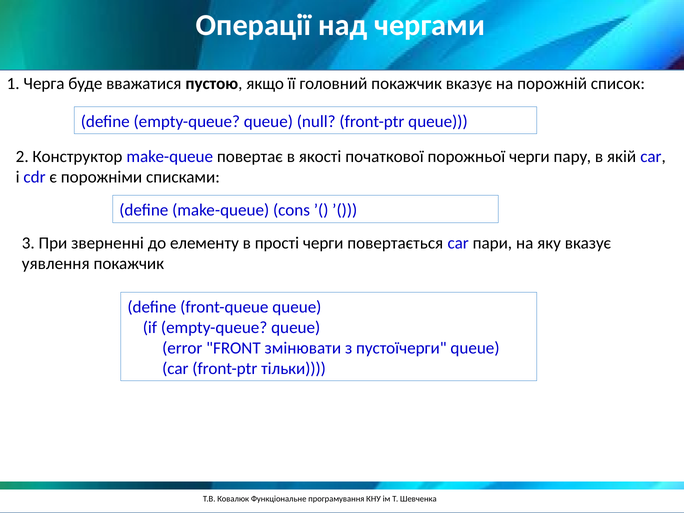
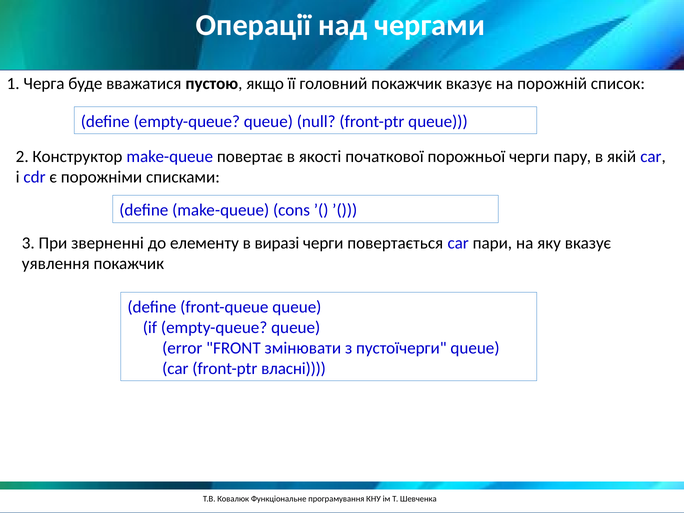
прості: прості -> виразі (277, 243)
тільки: тільки -> власні (294, 369)
